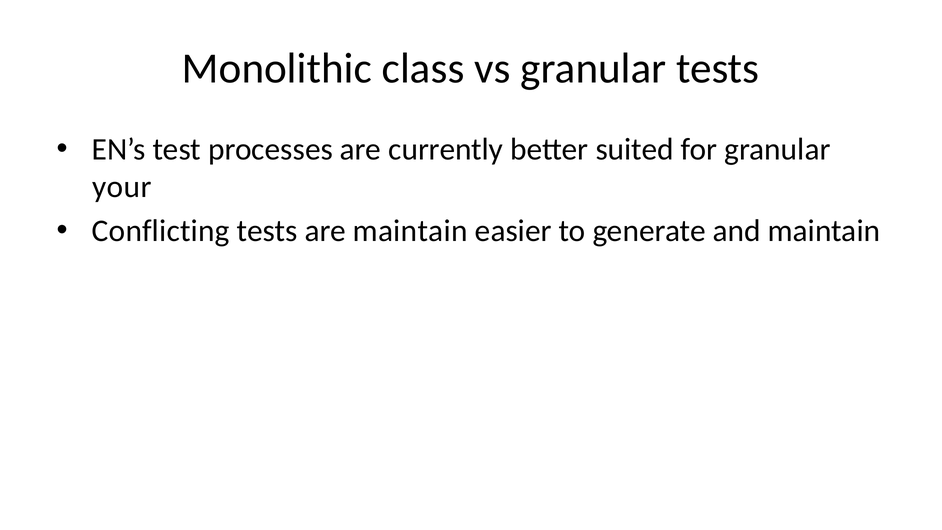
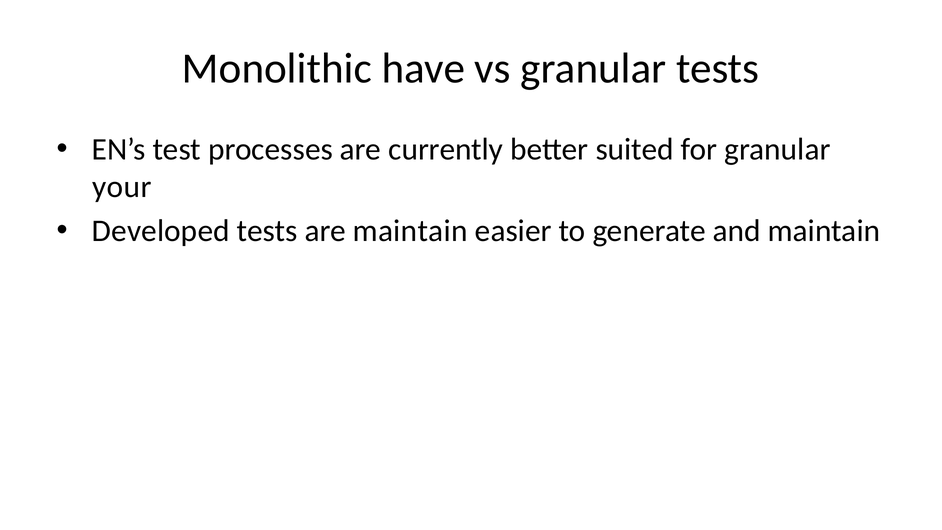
class: class -> have (423, 68)
Conflicting: Conflicting -> Developed (161, 231)
